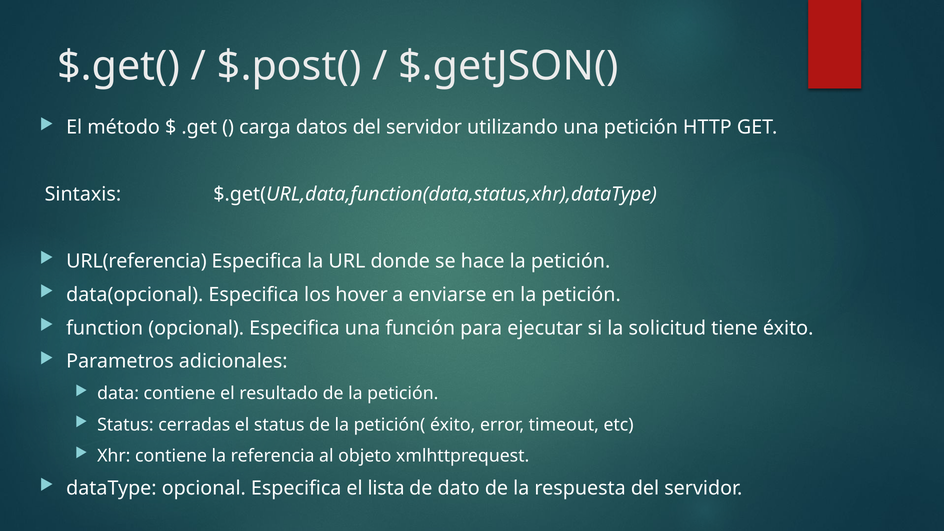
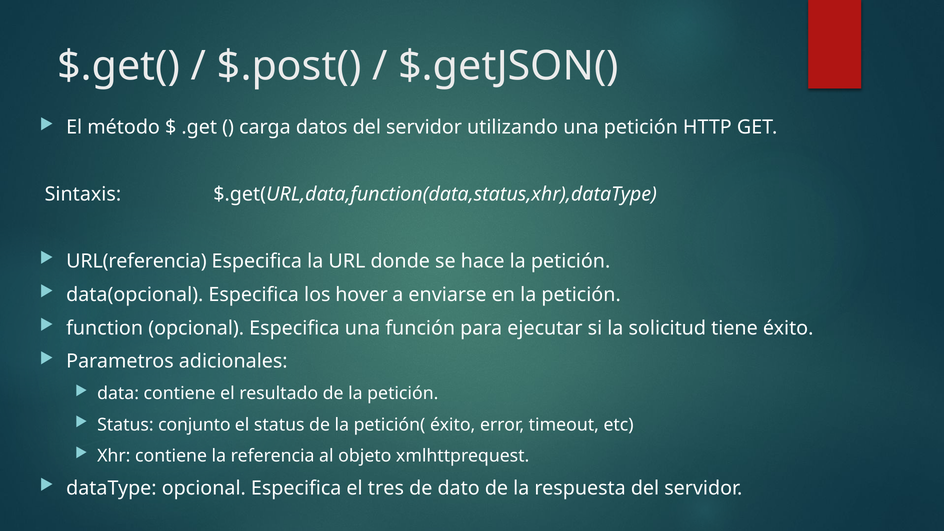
cerradas: cerradas -> conjunto (194, 425)
lista: lista -> tres (386, 488)
